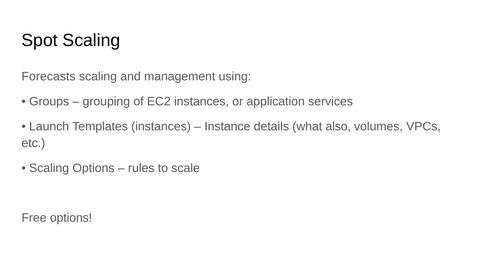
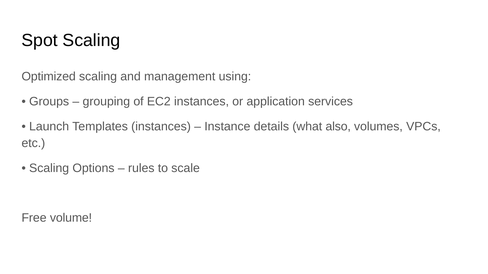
Forecasts: Forecasts -> Optimized (49, 77)
Free options: options -> volume (71, 218)
